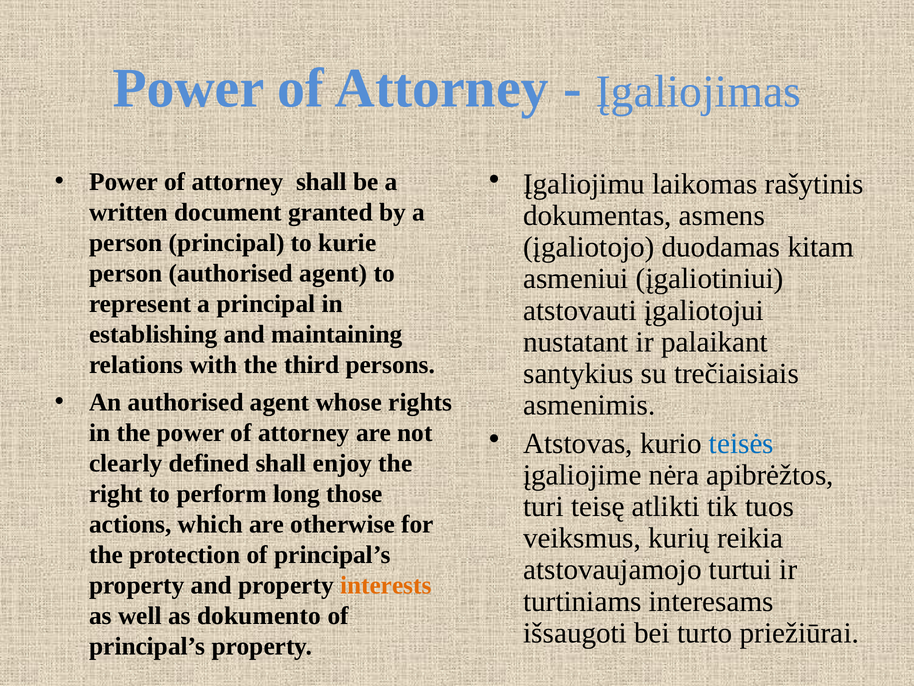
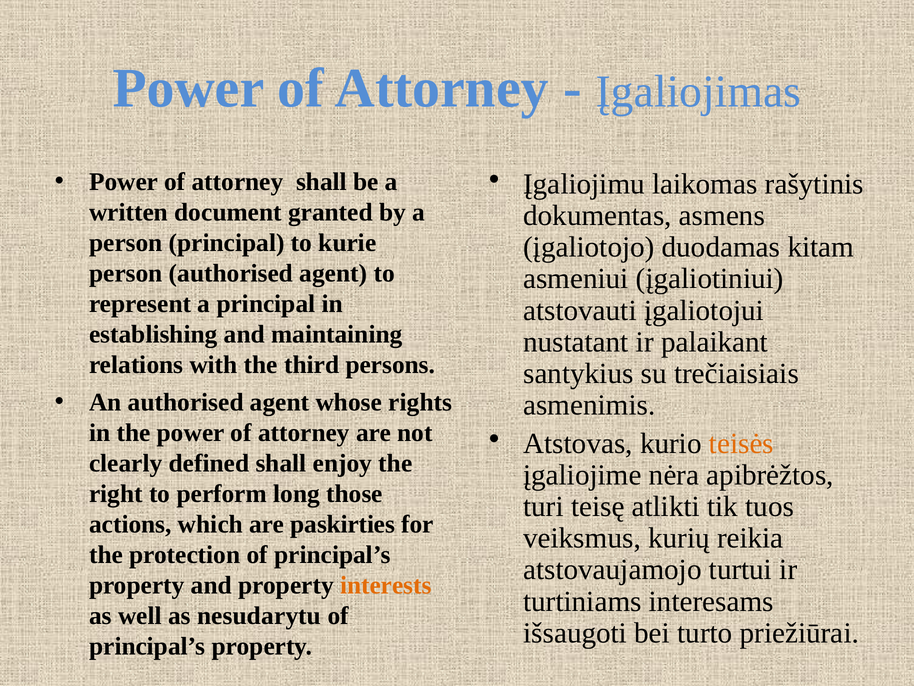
teisės colour: blue -> orange (741, 443)
otherwise: otherwise -> paskirties (343, 524)
dokumento: dokumento -> nesudarytu (259, 615)
